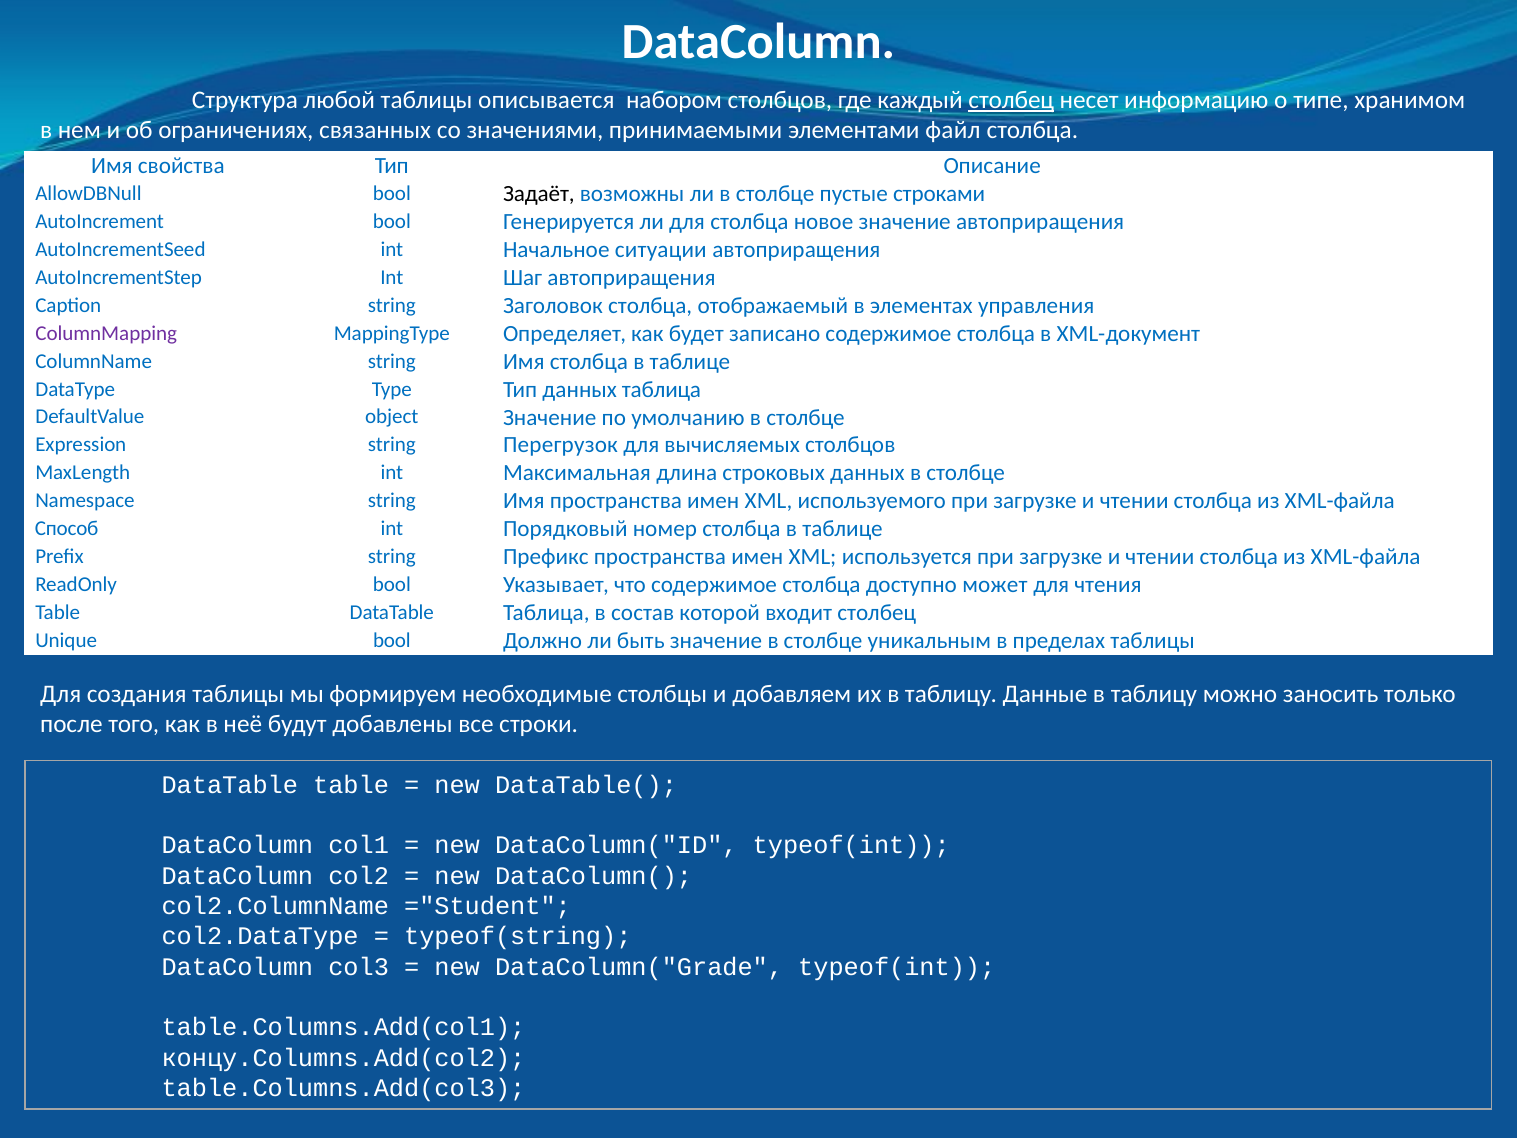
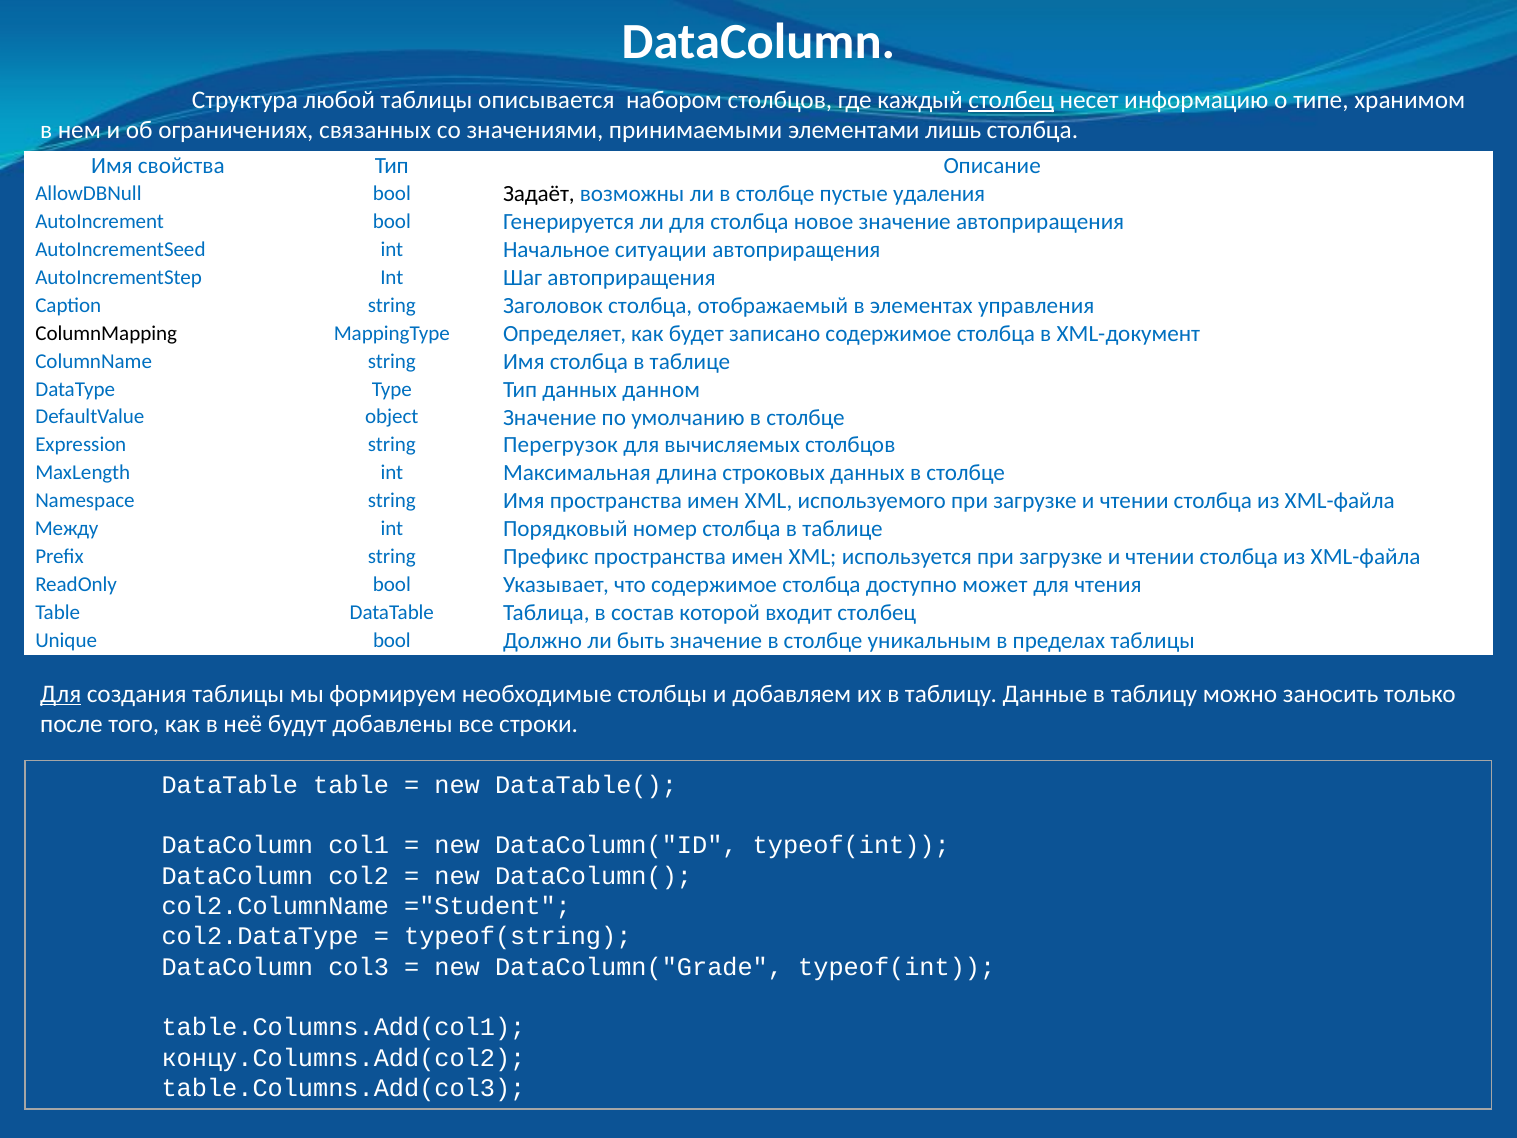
файл: файл -> лишь (953, 131)
строками: строками -> удаления (939, 194)
ColumnMapping colour: purple -> black (106, 333)
данных таблица: таблица -> данном (661, 389)
Способ: Способ -> Между (67, 528)
Для underline: none -> present (61, 694)
